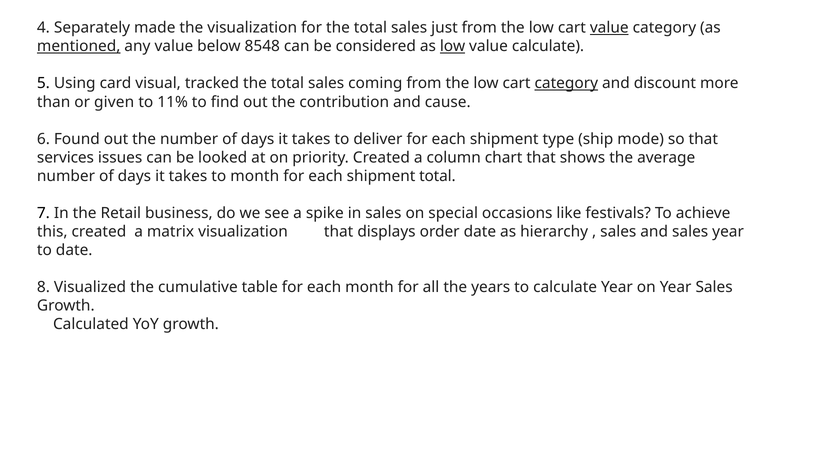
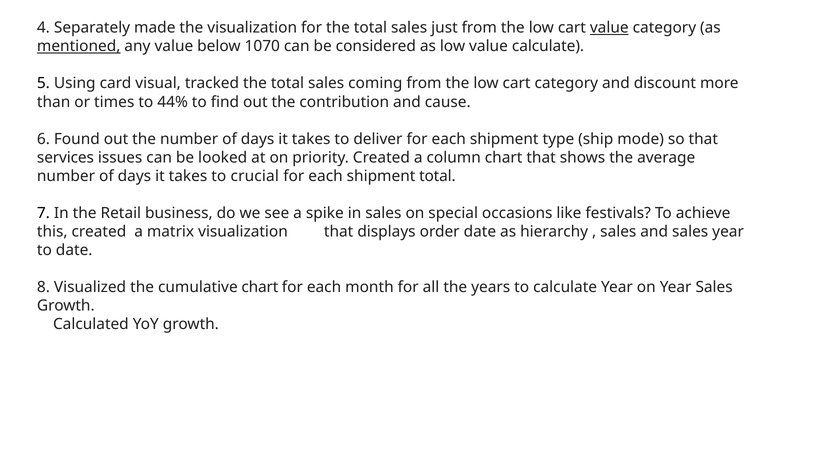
8548: 8548 -> 1070 (262, 46)
low underline: present -> none (453, 46)
category underline: present -> none (566, 83)
given: given -> times (114, 102)
11%: 11% -> 44% (173, 102)
to month: month -> crucial (255, 176)
cumulative table: table -> chart (260, 287)
